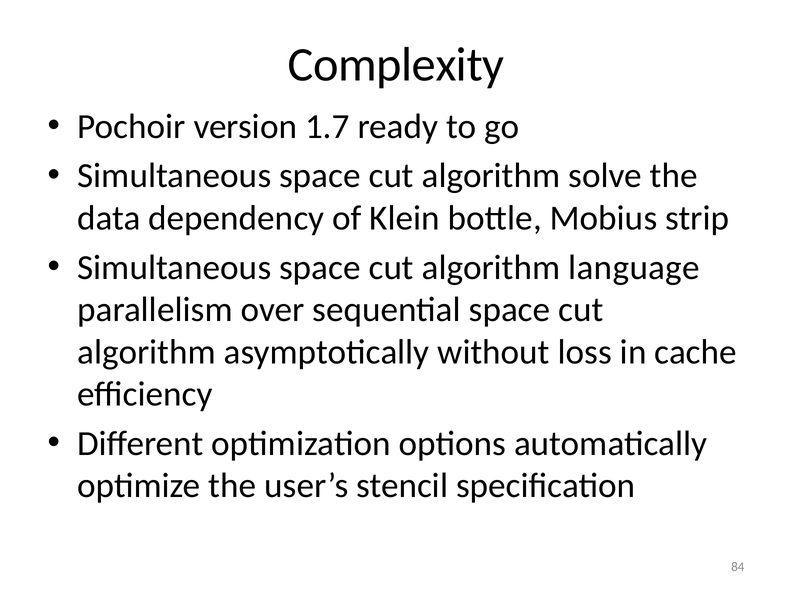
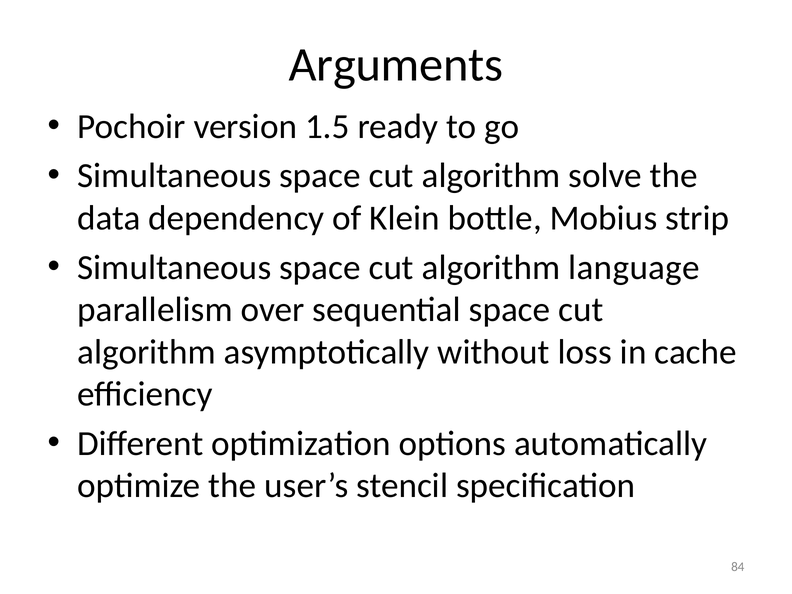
Complexity: Complexity -> Arguments (396, 65)
1.7: 1.7 -> 1.5 (327, 127)
